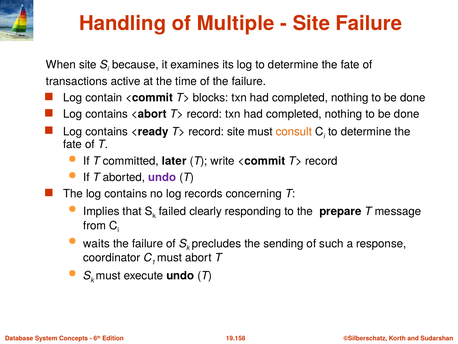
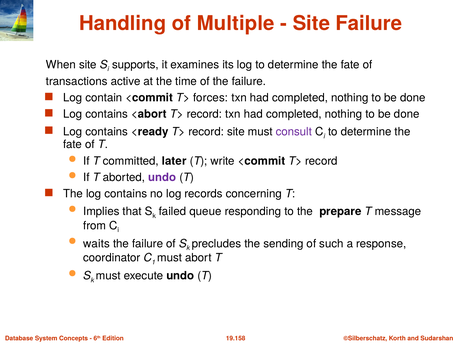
because: because -> supports (135, 64)
blocks: blocks -> forces (211, 98)
consult colour: orange -> purple (294, 132)
clearly: clearly -> queue (205, 211)
